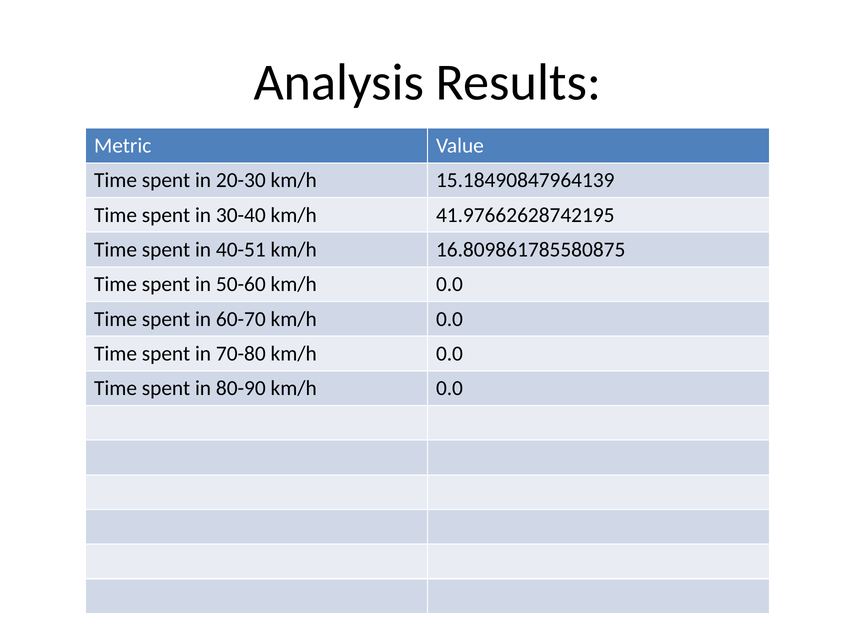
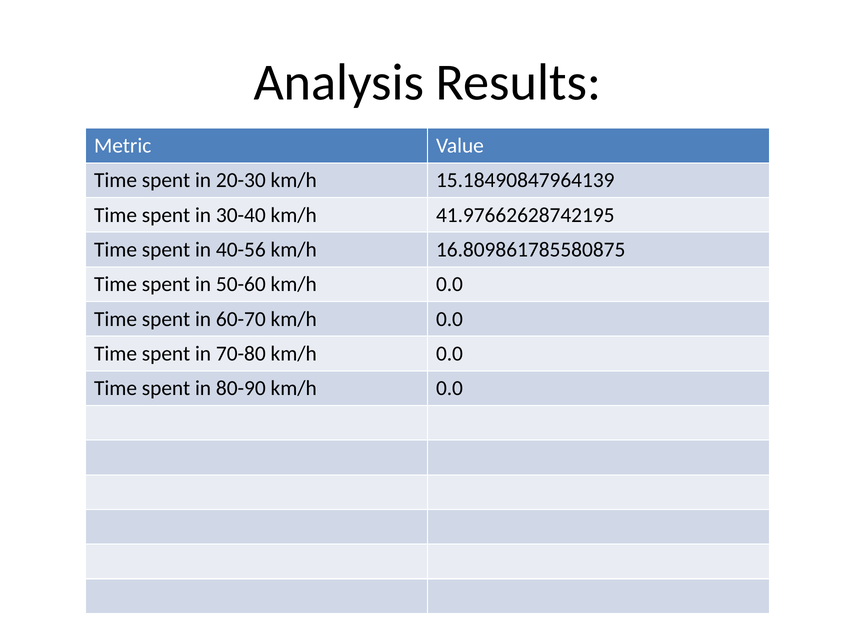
40-51: 40-51 -> 40-56 (241, 250)
